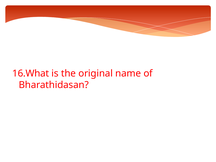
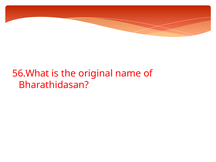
16.What: 16.What -> 56.What (31, 73)
